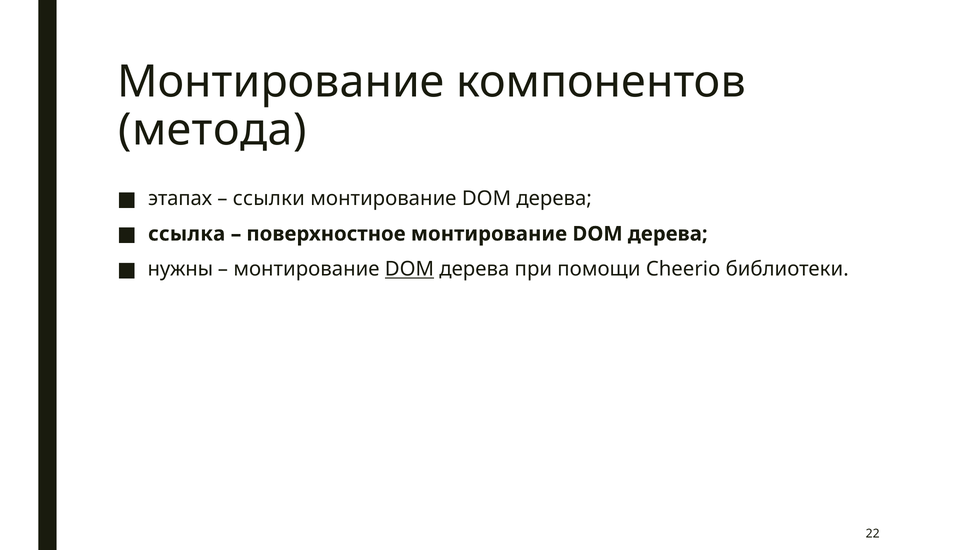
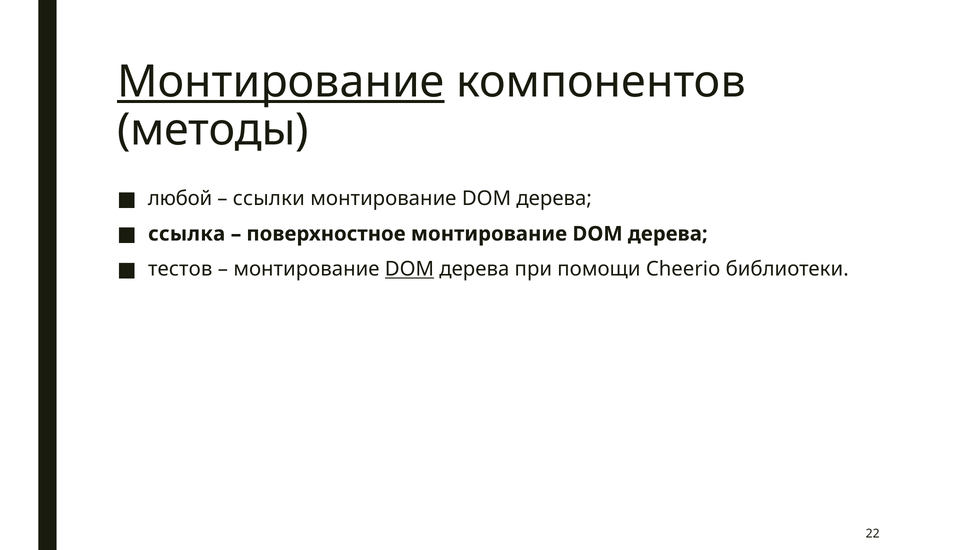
Монтирование underline: none -> present (281, 82)
метода: метода -> методы (213, 130)
этапах: этапах -> любой (180, 199)
нужны: нужны -> тестов (180, 269)
